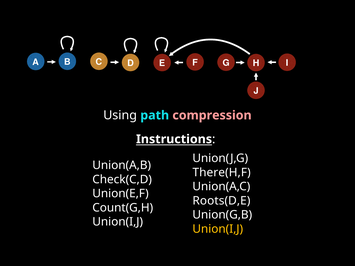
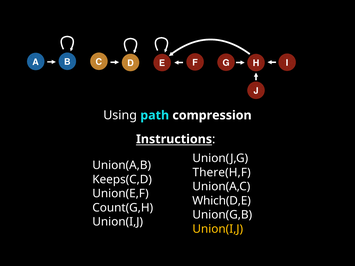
compression colour: pink -> white (212, 115)
Check(C,D: Check(C,D -> Keeps(C,D (122, 180)
Roots(D,E: Roots(D,E -> Which(D,E (222, 201)
